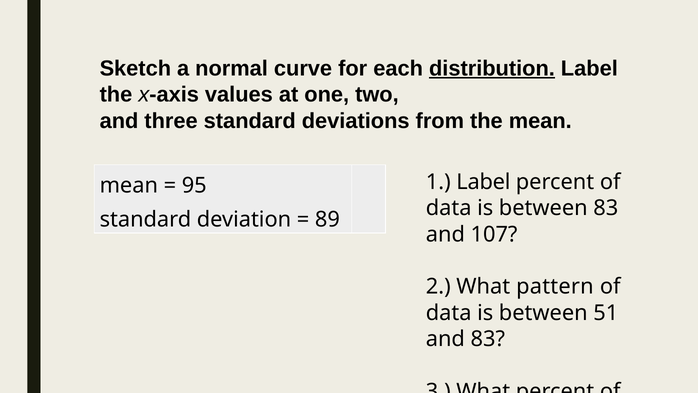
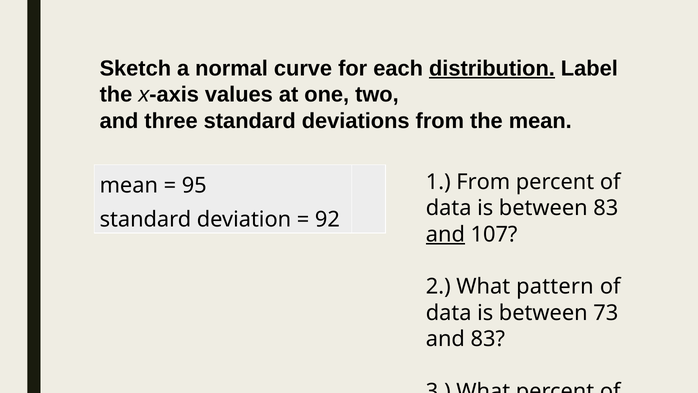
1 Label: Label -> From (483, 182)
89: 89 -> 92 (327, 219)
and underline: none -> present (445, 234)
51: 51 -> 73 (606, 313)
